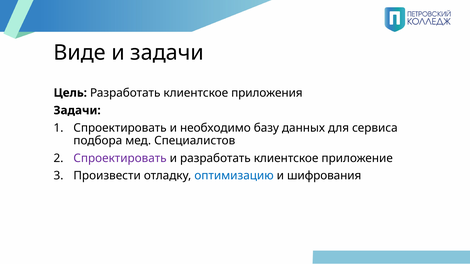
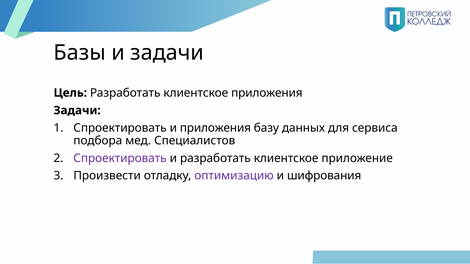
Виде: Виде -> Базы (80, 53)
и необходимо: необходимо -> приложения (215, 128)
оптимизацию colour: blue -> purple (234, 176)
